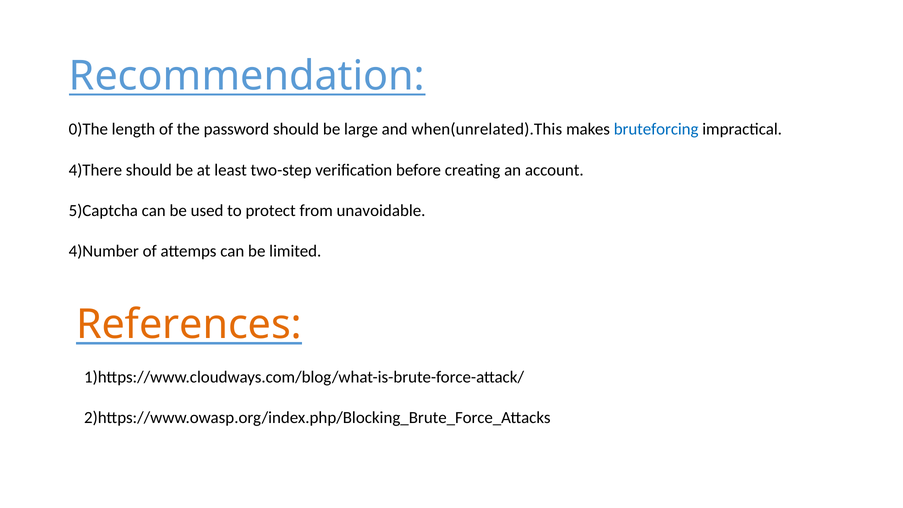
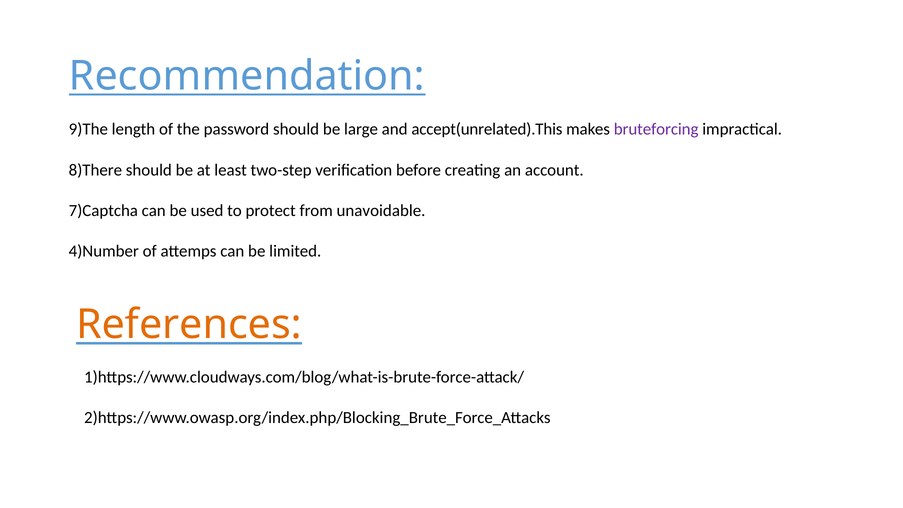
0)The: 0)The -> 9)The (88, 129)
when(unrelated).This: when(unrelated).This -> accept(unrelated).This (487, 129)
bruteforcing colour: blue -> purple (656, 129)
4)There: 4)There -> 8)There (95, 170)
5)Captcha: 5)Captcha -> 7)Captcha (103, 211)
